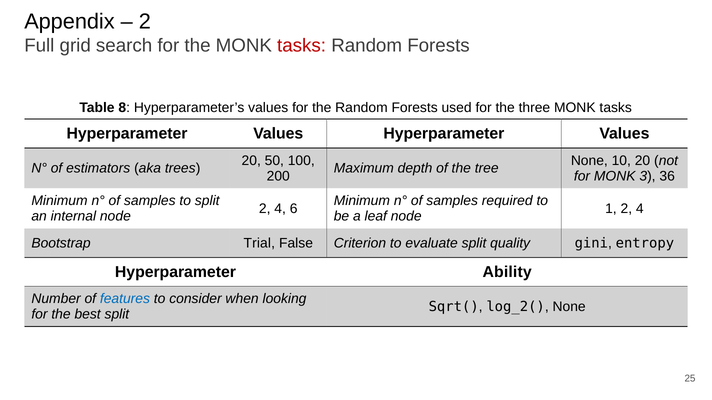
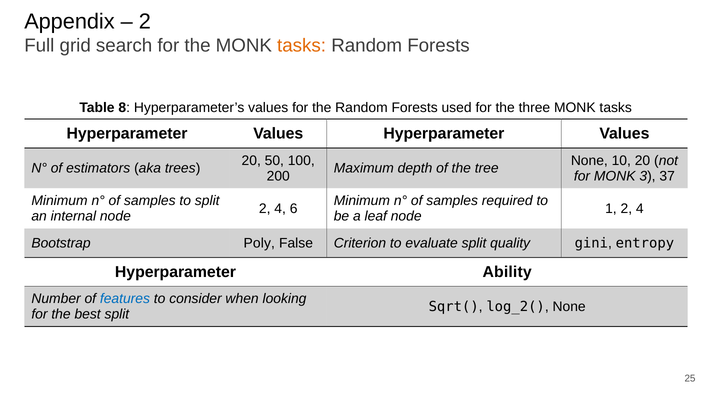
tasks colour: red -> orange (302, 46)
36: 36 -> 37 (667, 176)
Trial: Trial -> Poly (259, 244)
